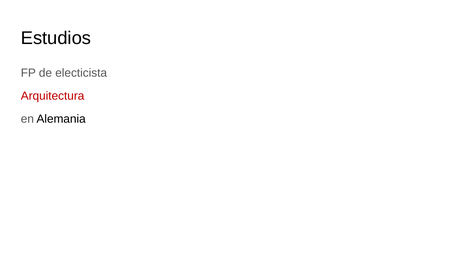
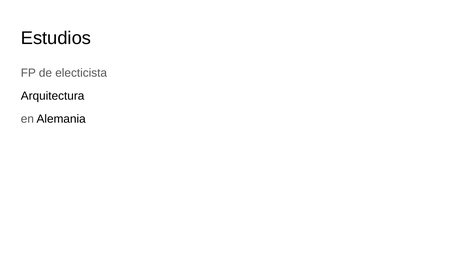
Arquitectura colour: red -> black (53, 96)
